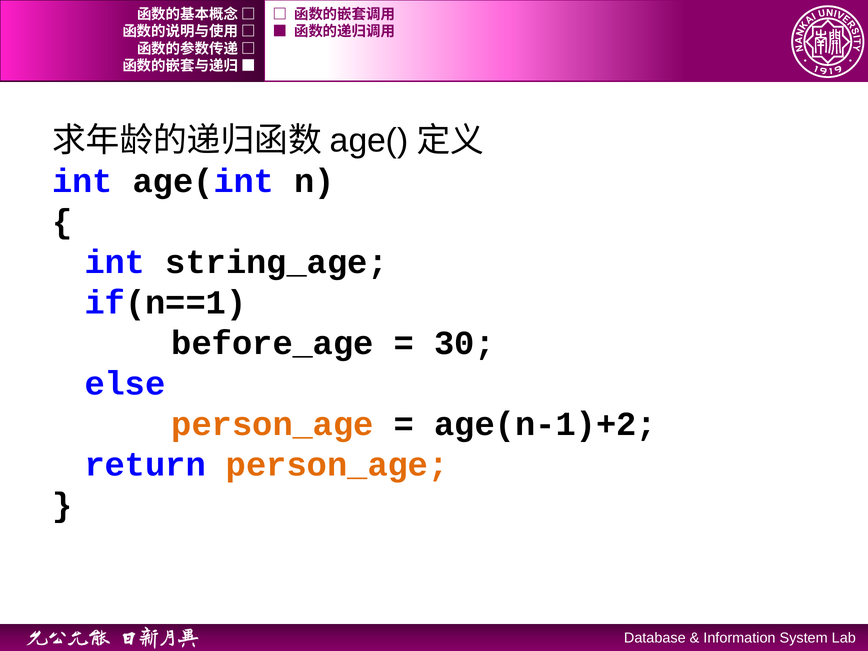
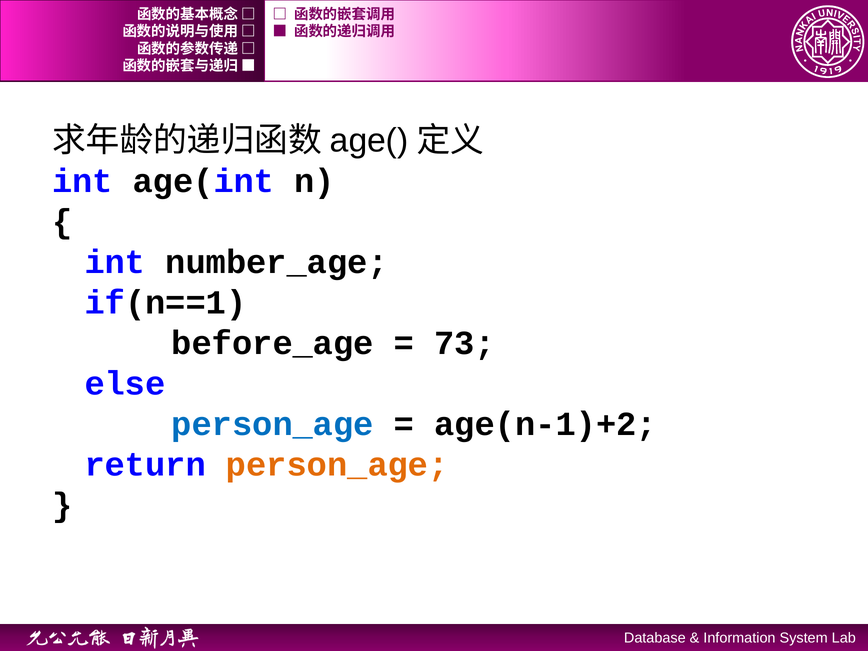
string_age: string_age -> number_age (277, 262)
30: 30 -> 73 (465, 343)
person_age colour: orange -> blue (273, 424)
